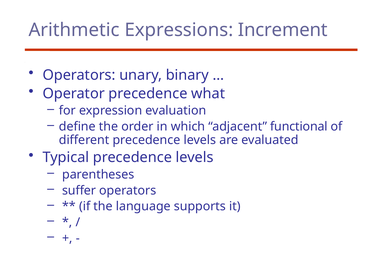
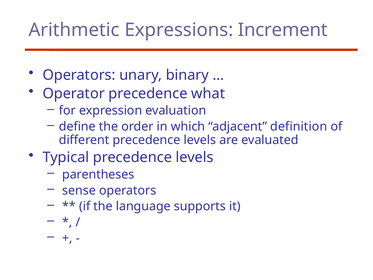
functional: functional -> definition (299, 126)
suffer: suffer -> sense (79, 190)
